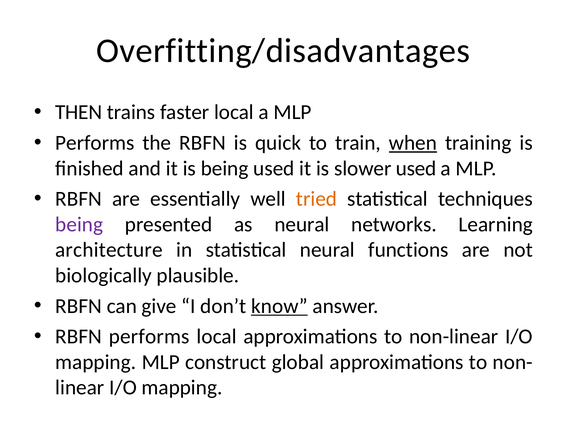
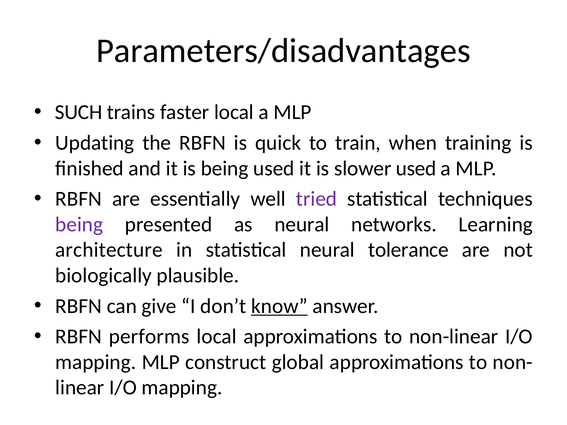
Overfitting/disadvantages: Overfitting/disadvantages -> Parameters/disadvantages (283, 51)
THEN: THEN -> SUCH (79, 112)
Performs: Performs -> Updating (95, 143)
when underline: present -> none (413, 143)
tried colour: orange -> purple (317, 199)
functions: functions -> tolerance (408, 250)
